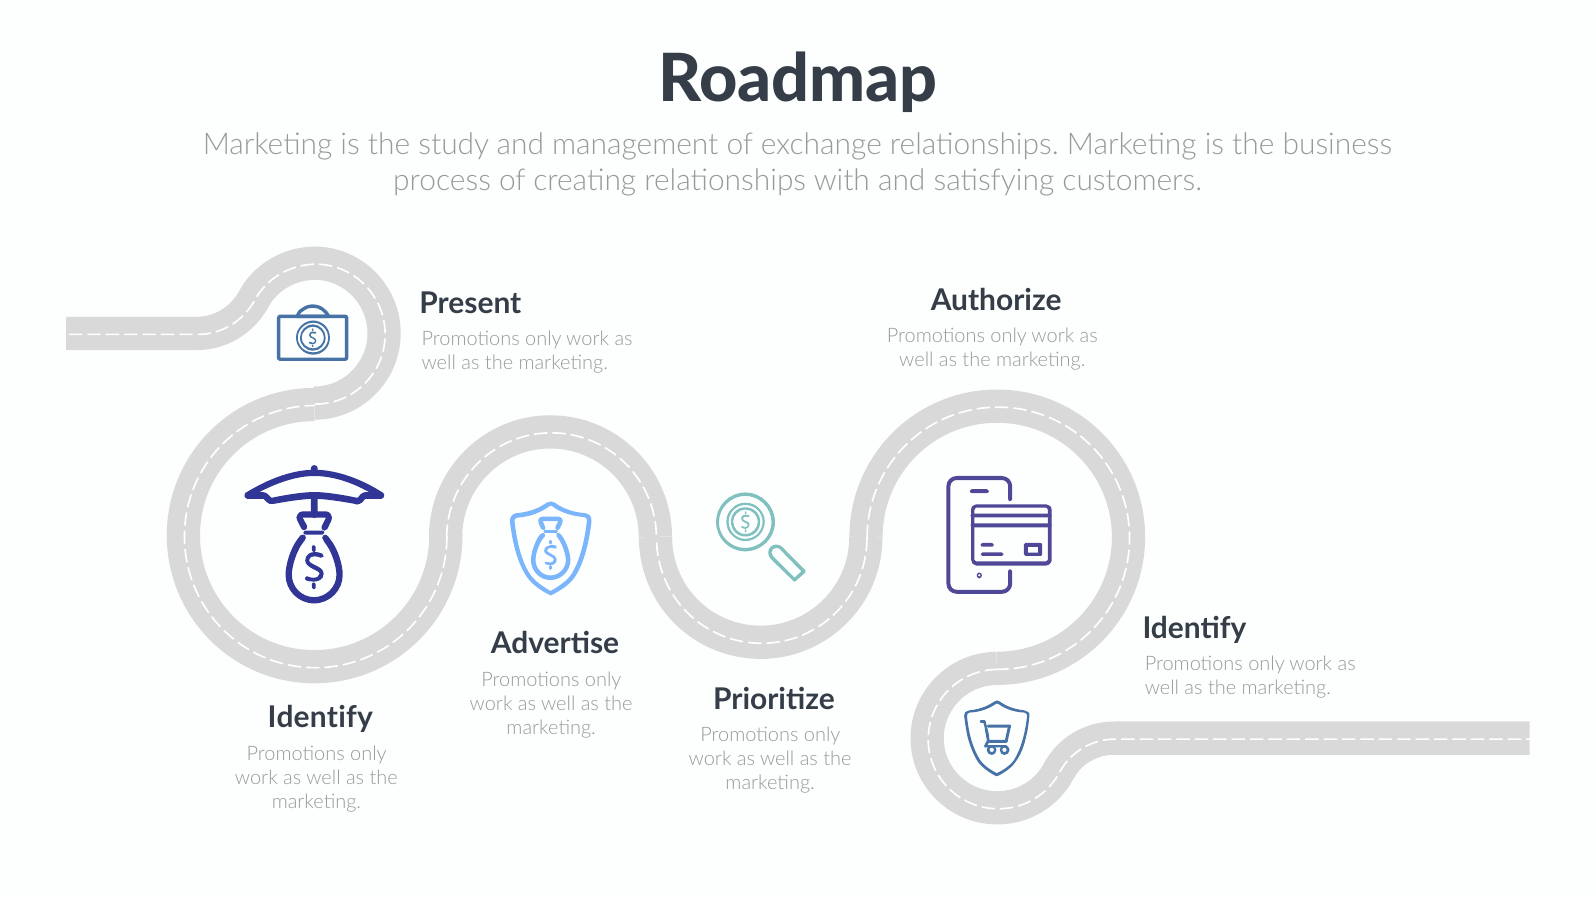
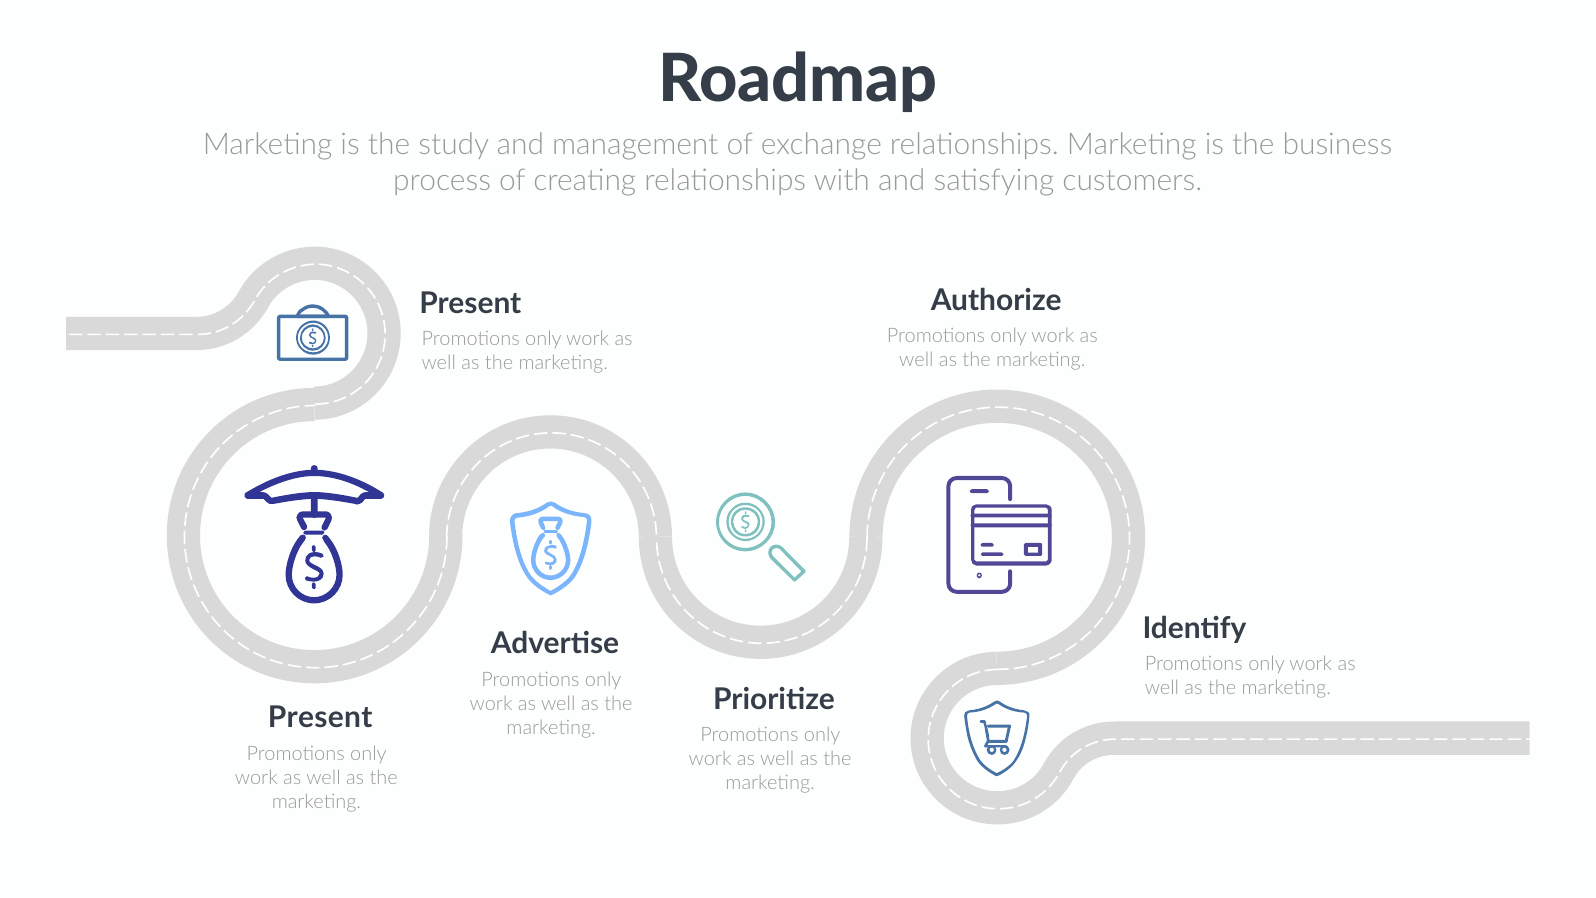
Identify: Identify -> Present (320, 718)
